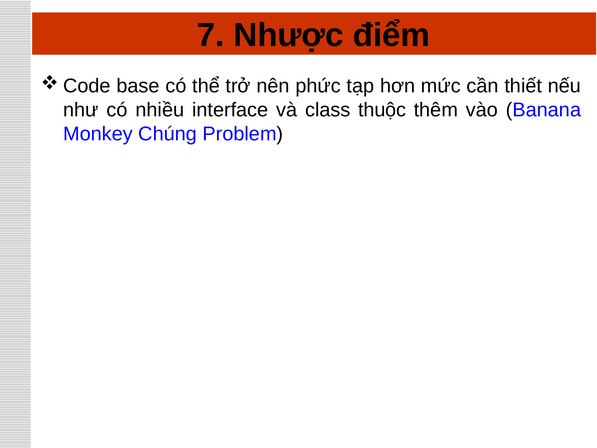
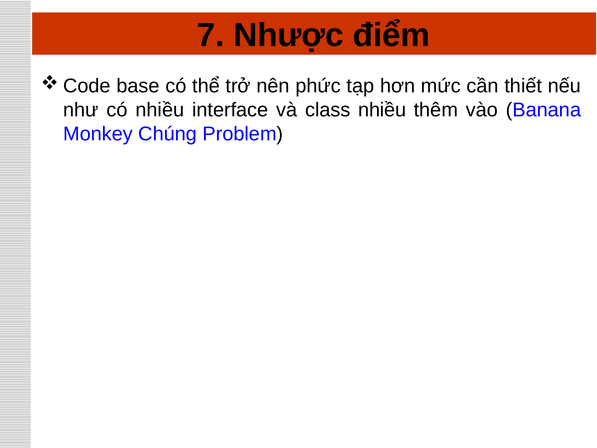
class thuộc: thuộc -> nhiều (382, 110)
